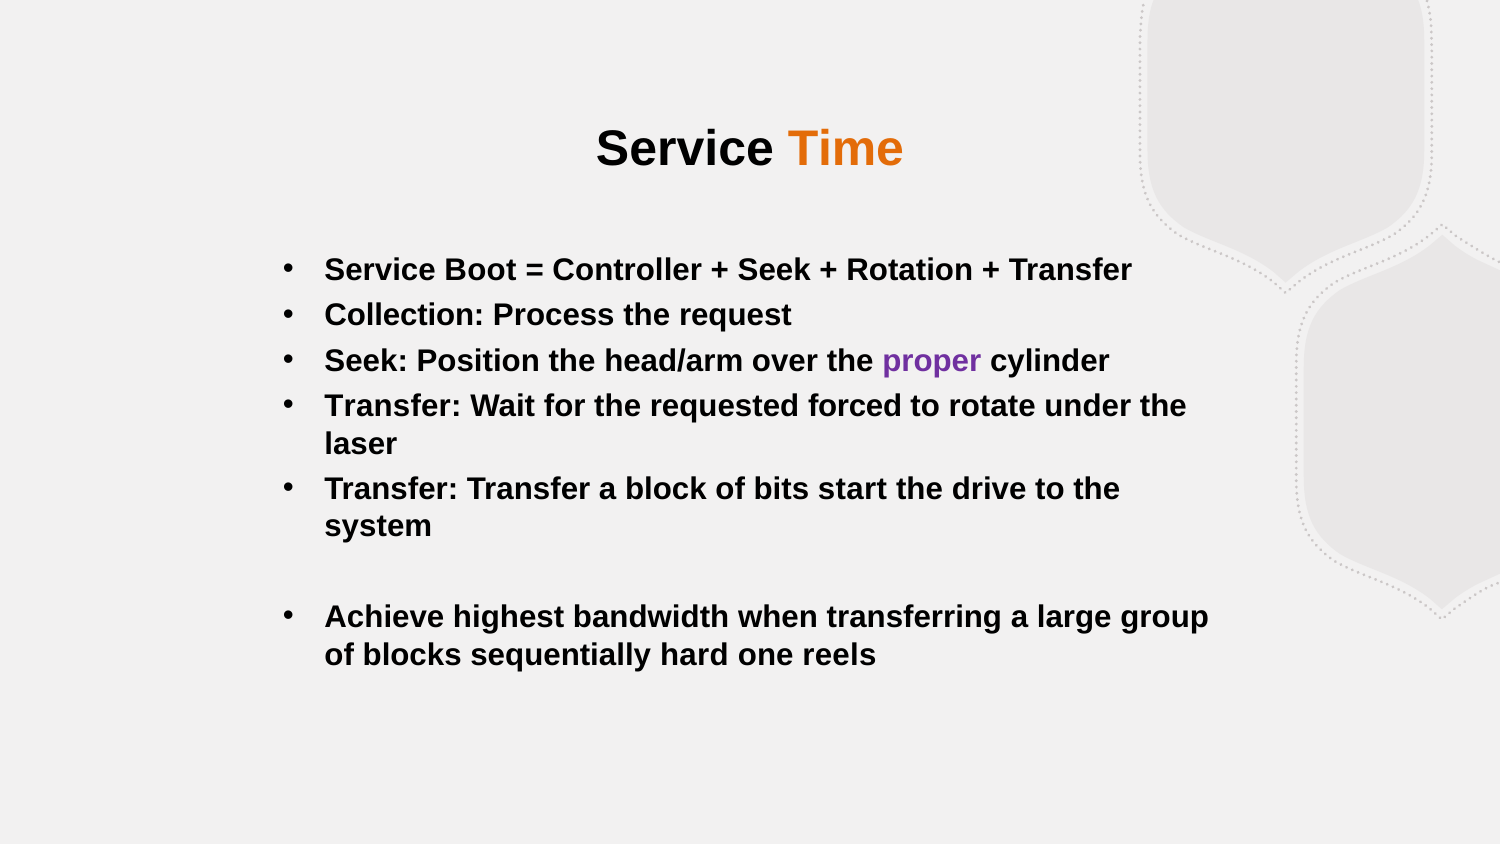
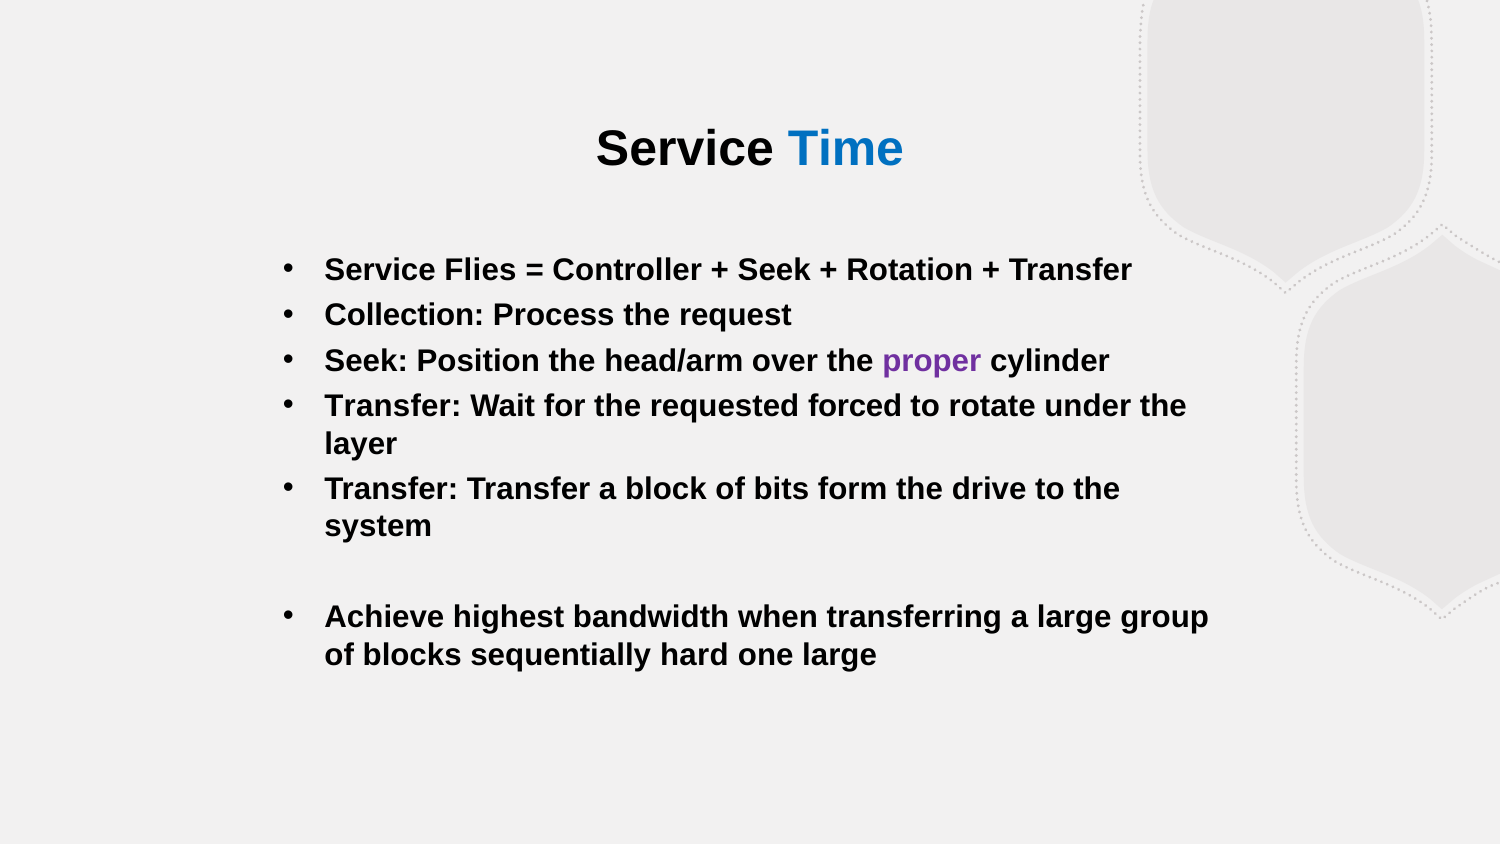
Time colour: orange -> blue (846, 149)
Boot: Boot -> Flies (480, 270)
laser: laser -> layer (361, 444)
start: start -> form (853, 489)
one reels: reels -> large (840, 655)
